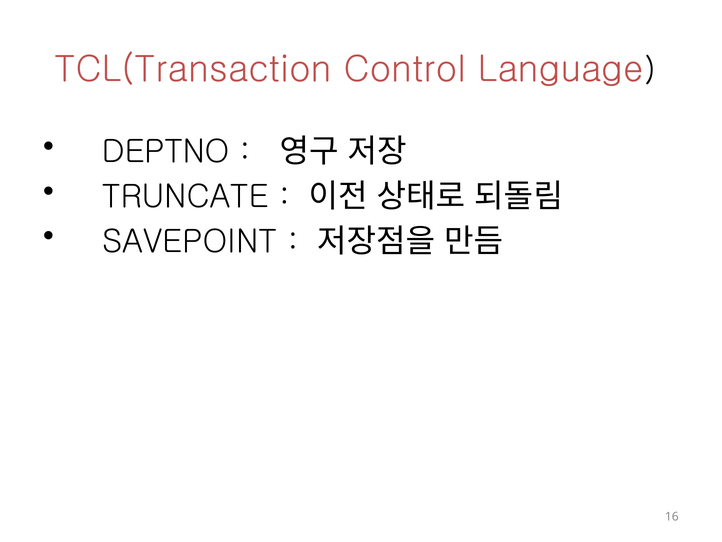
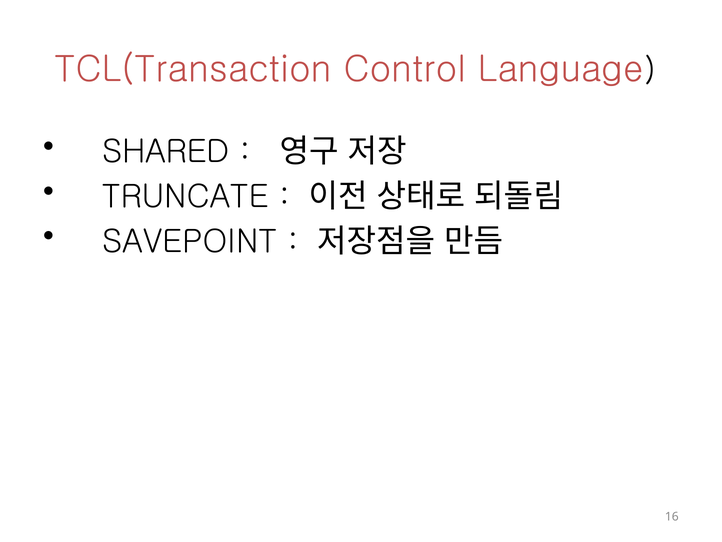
DEPTNO: DEPTNO -> SHARED (166, 151)
